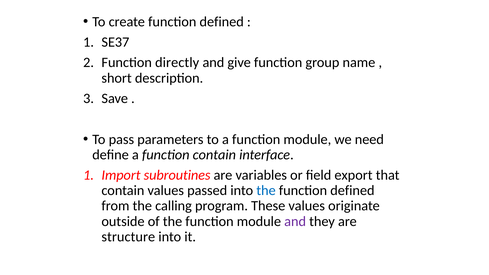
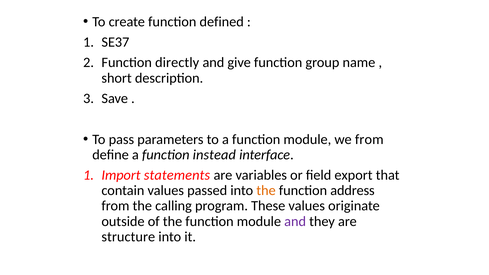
we need: need -> from (369, 139)
function contain: contain -> instead (214, 155)
subroutines: subroutines -> statements (177, 175)
the colour: blue -> orange (266, 191)
defined: defined -> address (352, 191)
